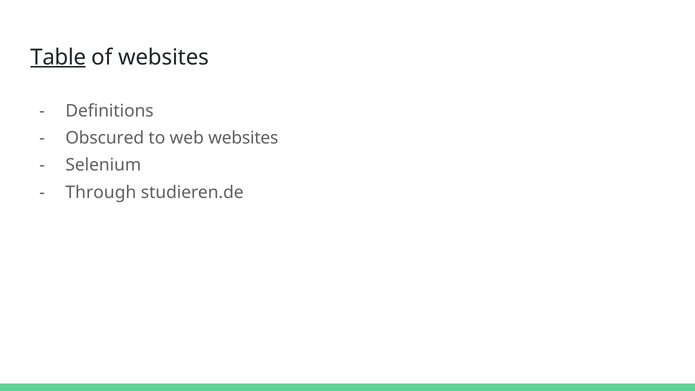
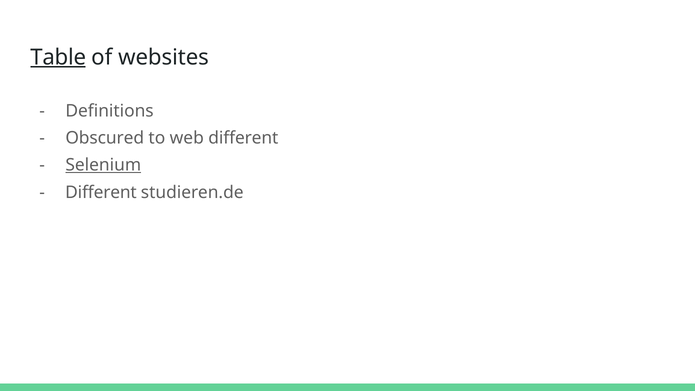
web websites: websites -> different (243, 138)
Selenium underline: none -> present (103, 165)
Through: Through -> Different (101, 192)
